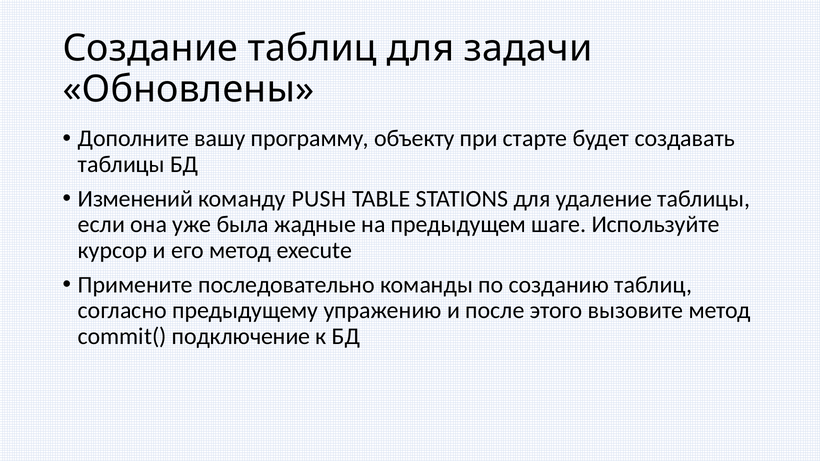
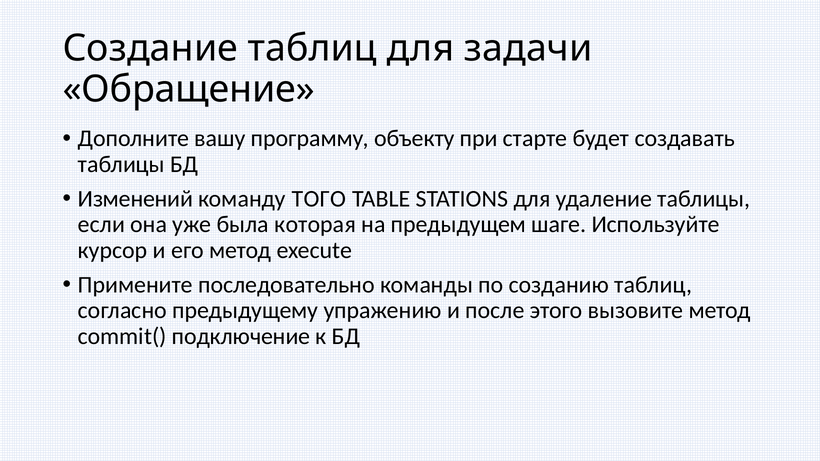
Обновлены: Обновлены -> Обращение (189, 89)
PUSH: PUSH -> ТОГО (319, 199)
жадные: жадные -> которая (315, 225)
